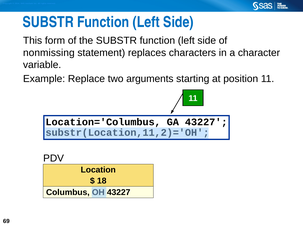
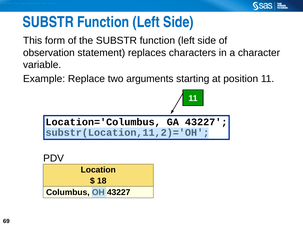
nonmissing: nonmissing -> observation (49, 53)
